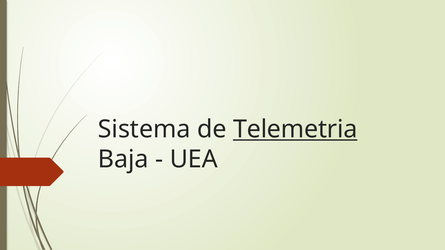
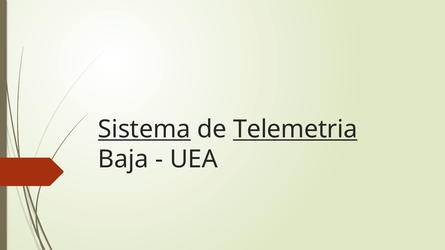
Sistema underline: none -> present (144, 129)
